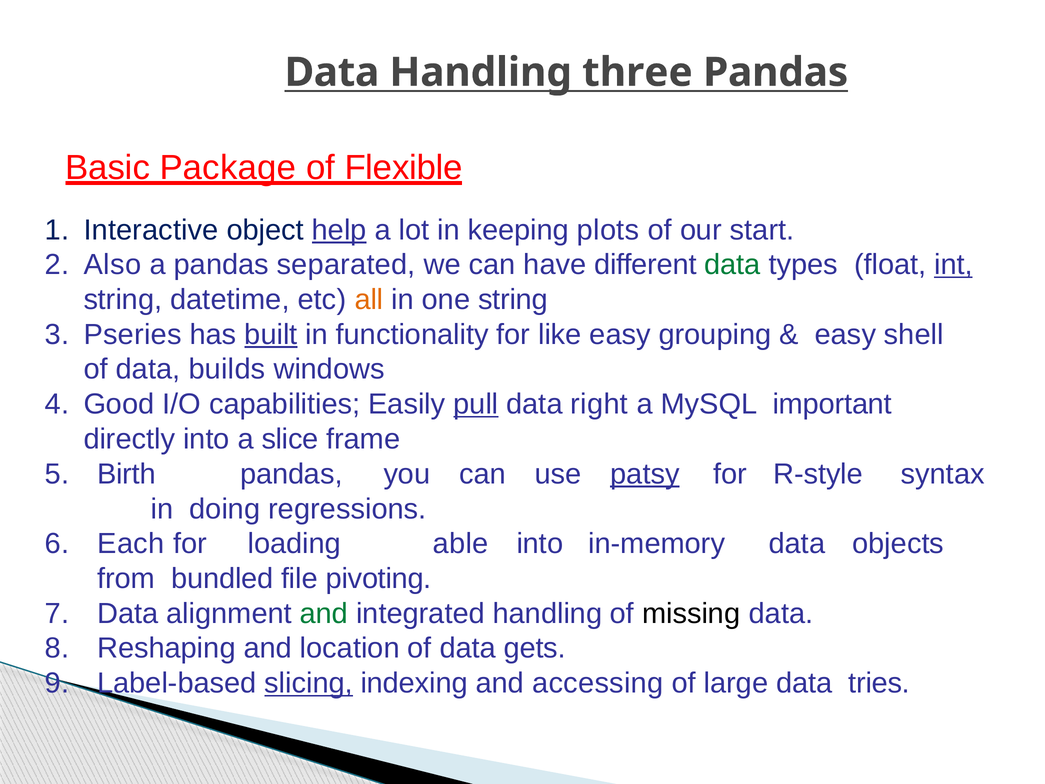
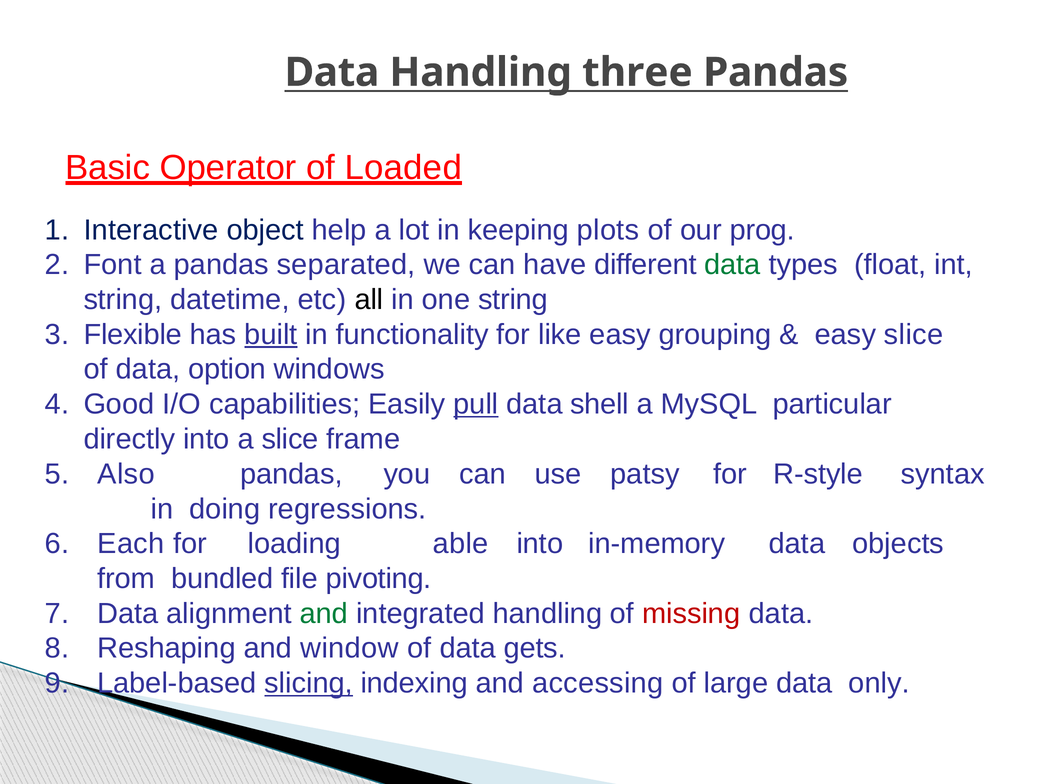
Package: Package -> Operator (228, 168)
Flexible: Flexible -> Loaded (403, 168)
help underline: present -> none (339, 230)
start: start -> prog (762, 230)
Also: Also -> Font (113, 265)
int underline: present -> none (953, 265)
all colour: orange -> black (369, 300)
Pseries: Pseries -> Flexible (133, 334)
easy shell: shell -> slice (914, 334)
builds: builds -> option (227, 369)
right: right -> shell (600, 404)
important: important -> particular (832, 404)
Birth: Birth -> Also (126, 474)
patsy underline: present -> none (645, 474)
missing colour: black -> red (691, 613)
location: location -> window (350, 648)
tries: tries -> only (879, 683)
